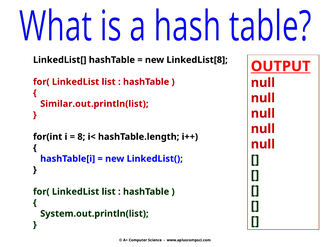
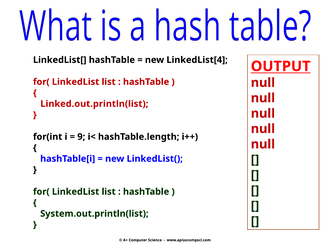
LinkedList[8: LinkedList[8 -> LinkedList[4 (197, 60)
Similar.out.println(list: Similar.out.println(list -> Linked.out.println(list (94, 104)
8: 8 -> 9 (81, 137)
